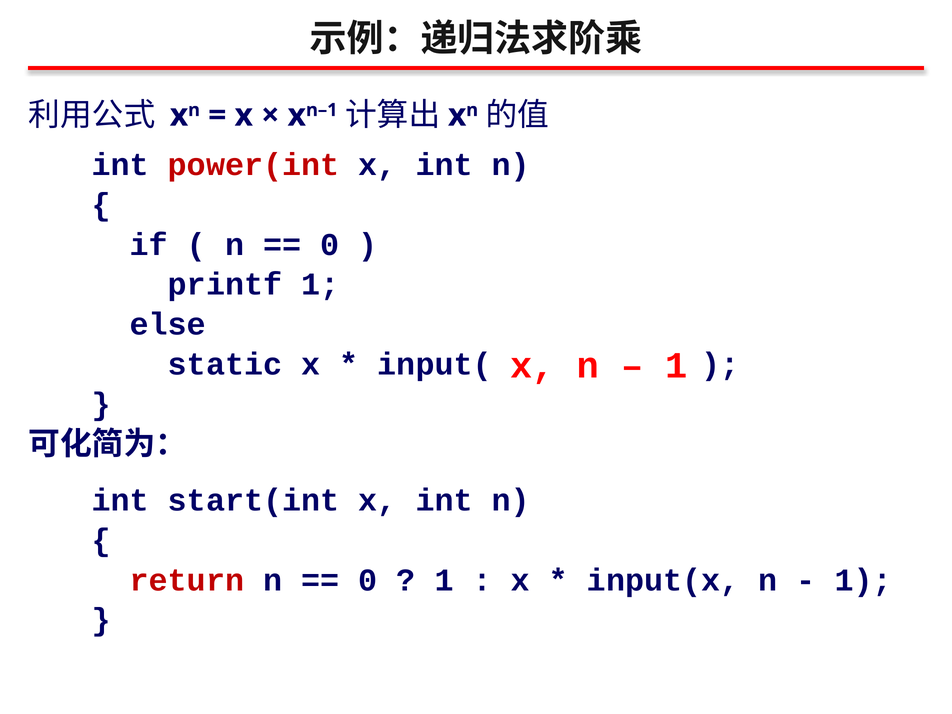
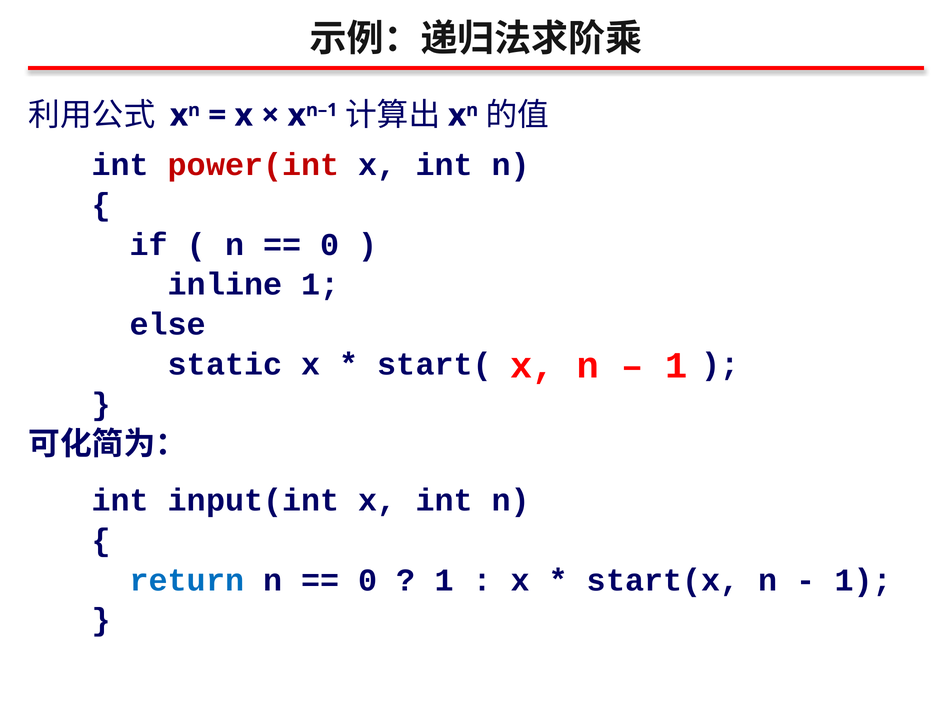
printf: printf -> inline (225, 284)
input(: input( -> start( (435, 364)
start(int: start(int -> input(int (254, 500)
return colour: red -> blue (187, 580)
input(x: input(x -> start(x (663, 580)
